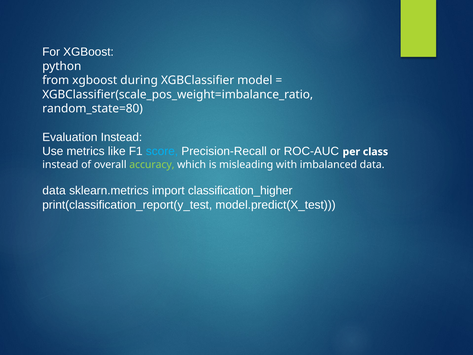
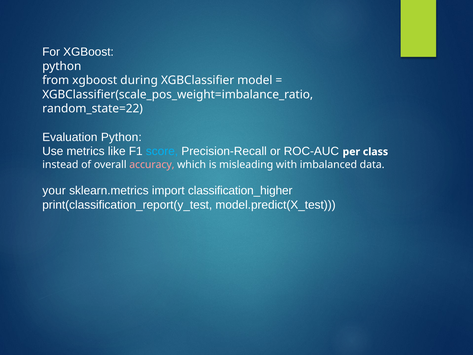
random_state=80: random_state=80 -> random_state=22 (93, 109)
Evaluation Instead: Instead -> Python (121, 137)
accuracy colour: light green -> pink (152, 165)
data: data -> your (54, 191)
